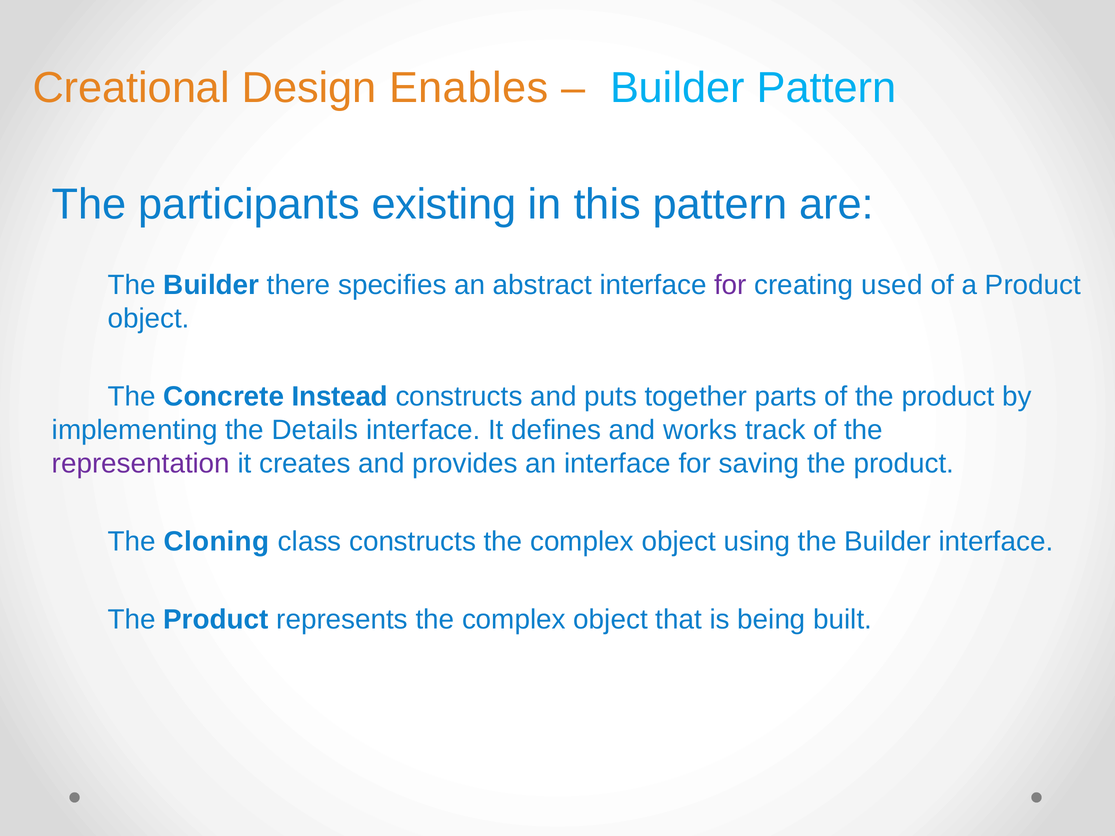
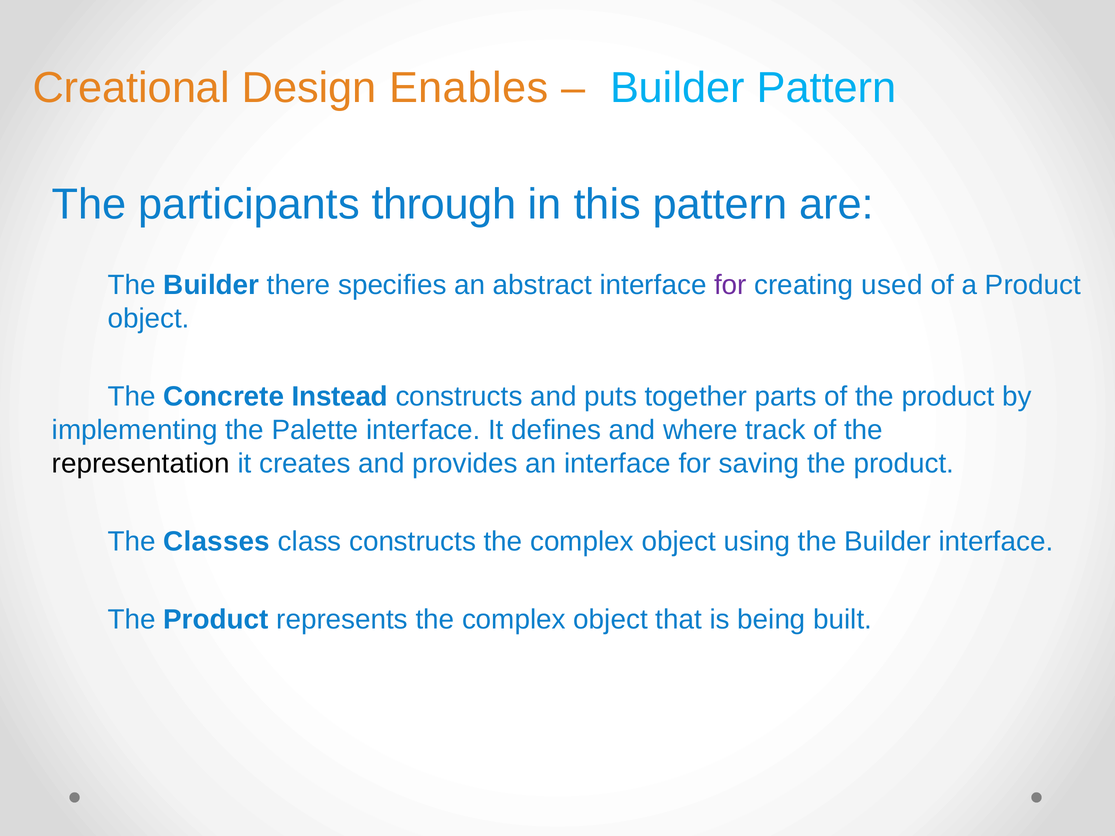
existing: existing -> through (444, 204)
Details: Details -> Palette (315, 430)
works: works -> where (700, 430)
representation colour: purple -> black (141, 463)
Cloning: Cloning -> Classes (217, 542)
